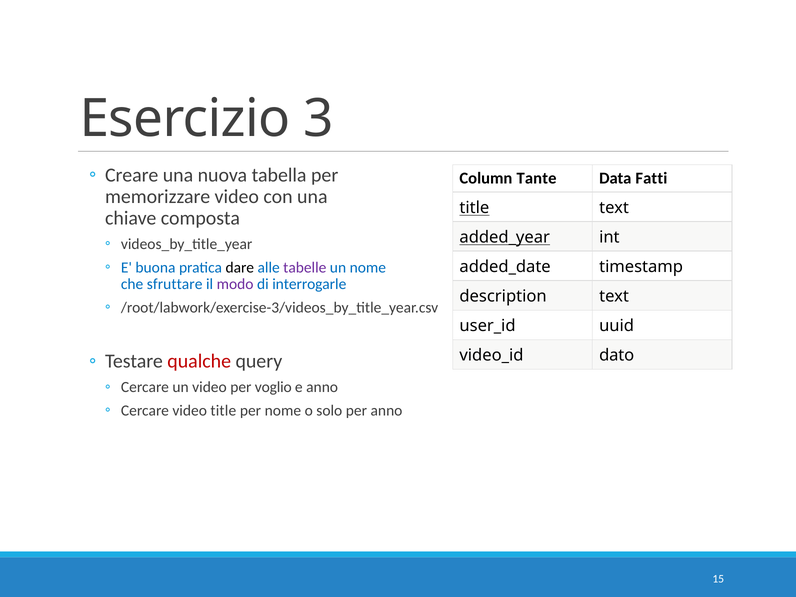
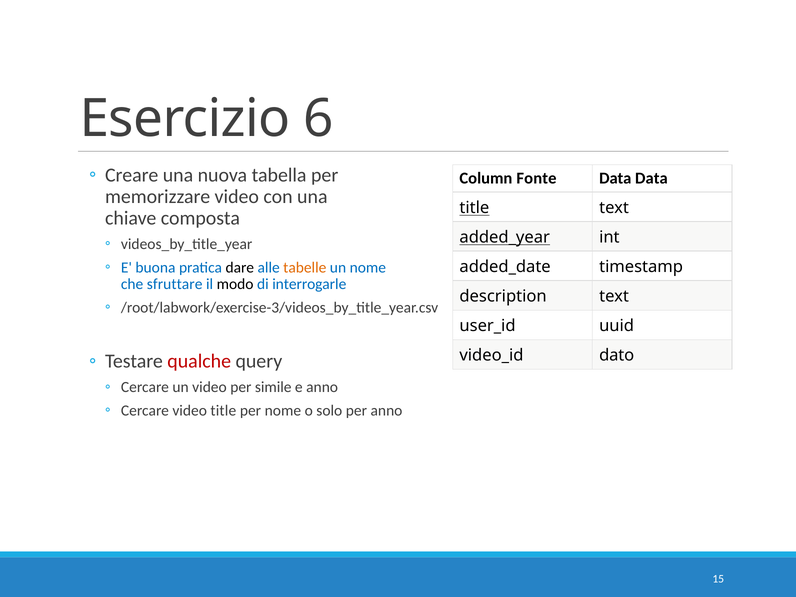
3: 3 -> 6 (318, 119)
Tante: Tante -> Fonte (537, 178)
Data Fatti: Fatti -> Data (651, 178)
tabelle colour: purple -> orange (305, 267)
modo colour: purple -> black (235, 284)
voglio: voglio -> simile (273, 387)
